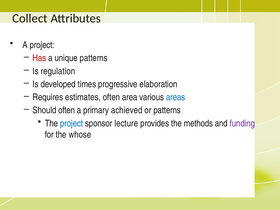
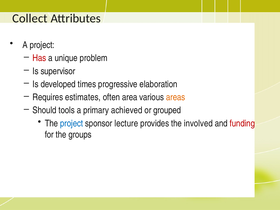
unique patterns: patterns -> problem (94, 58)
regulation: regulation -> supervisor (58, 71)
areas colour: blue -> orange (176, 97)
Should often: often -> tools (67, 110)
or patterns: patterns -> grouped (167, 110)
methods: methods -> involved (198, 123)
funding colour: purple -> red (242, 123)
whose: whose -> groups (80, 135)
